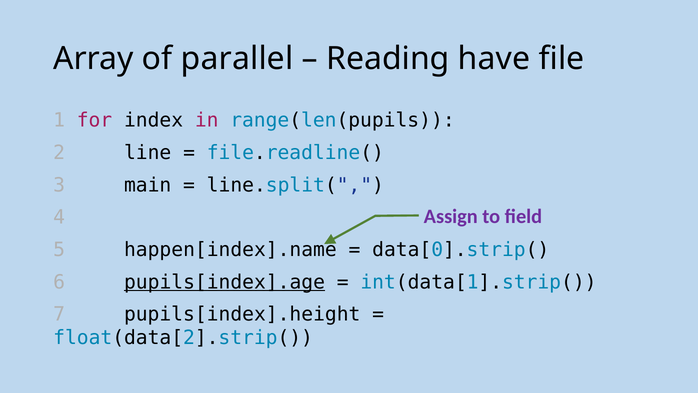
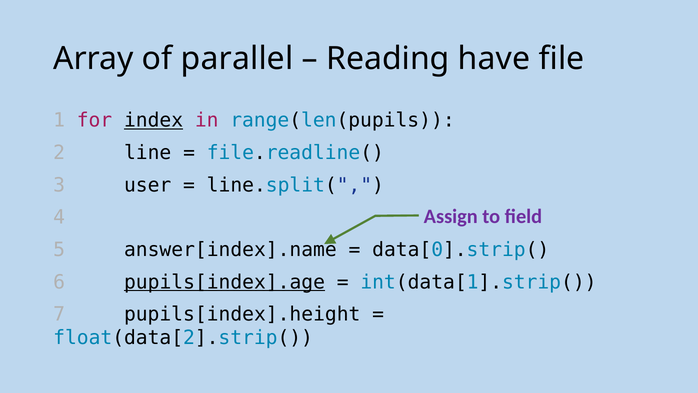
index underline: none -> present (154, 120)
main: main -> user (148, 185)
happen[index].name: happen[index].name -> answer[index].name (230, 249)
